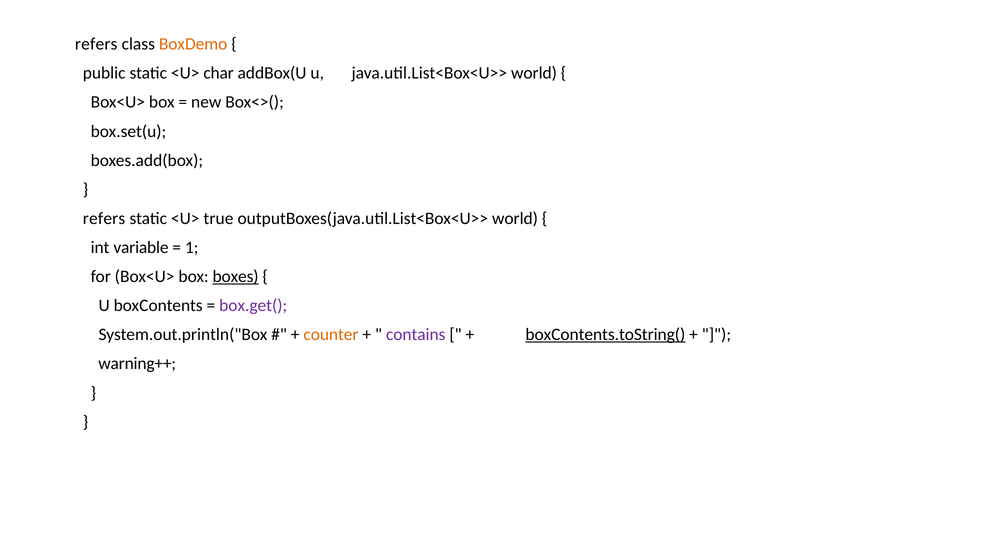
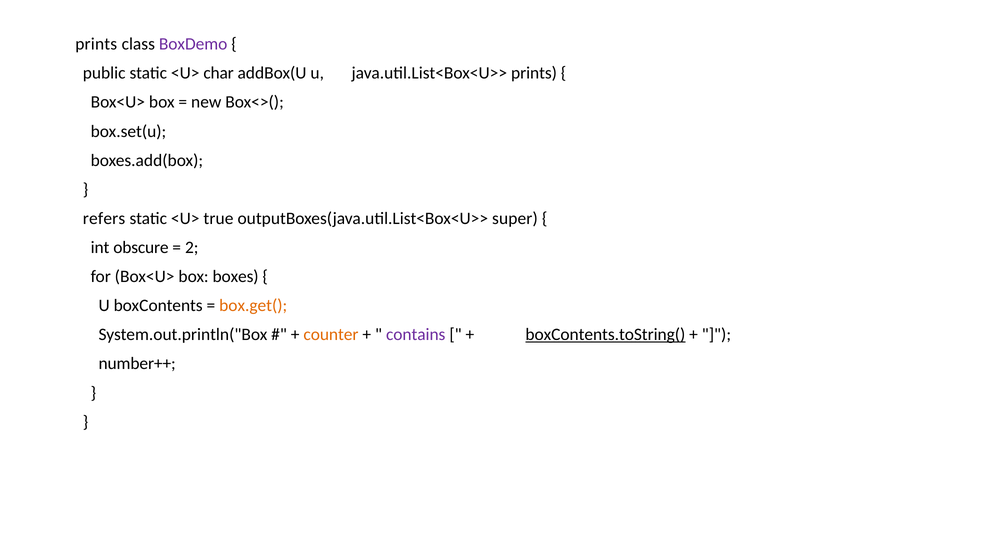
refers: refers -> prints (96, 44)
BoxDemo colour: orange -> purple (193, 44)
java.util.List<Box<U>> world: world -> prints (534, 73)
outputBoxes(java.util.List<Box<U>> world: world -> super (515, 218)
variable: variable -> obscure (141, 247)
1: 1 -> 2 (192, 247)
boxes underline: present -> none (236, 277)
box.get( colour: purple -> orange (253, 306)
warning++: warning++ -> number++ (137, 364)
